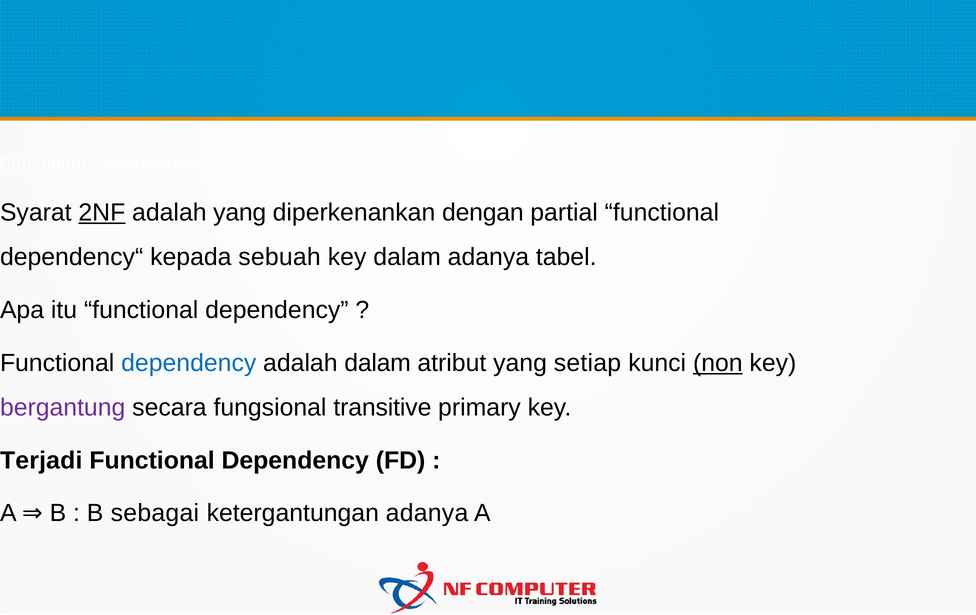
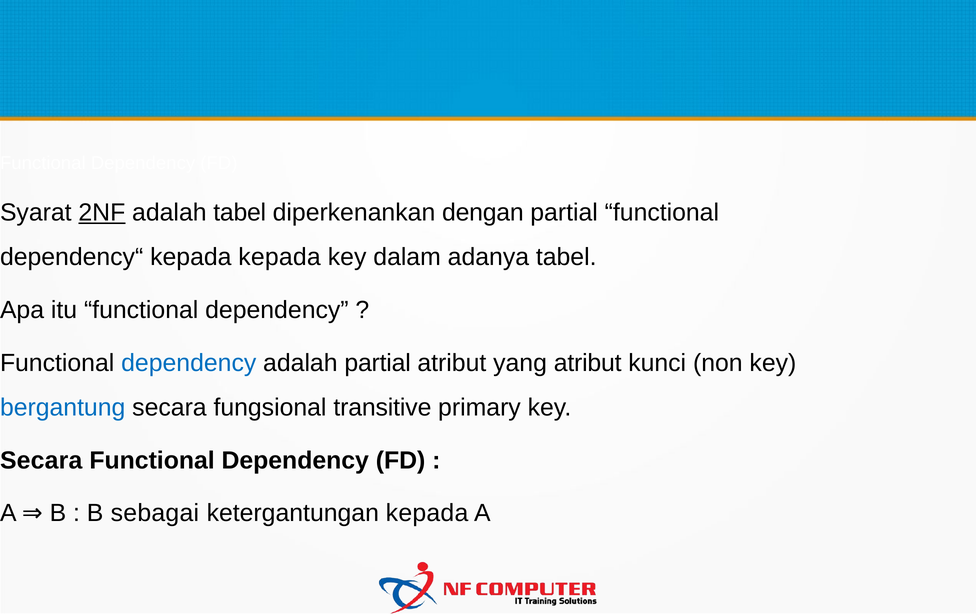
adalah yang: yang -> tabel (240, 212)
kepada sebuah: sebuah -> kepada (280, 257)
adalah dalam: dalam -> partial (378, 363)
yang setiap: setiap -> atribut (588, 363)
non underline: present -> none (718, 363)
bergantung colour: purple -> blue (63, 407)
Terjadi: Terjadi -> Secara (41, 460)
ketergantungan adanya: adanya -> kepada (427, 513)
